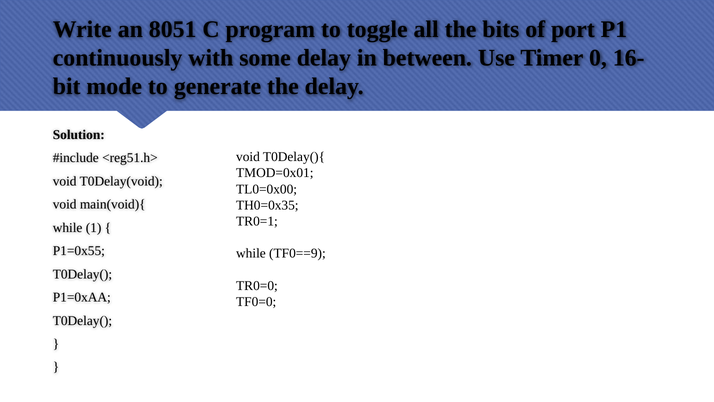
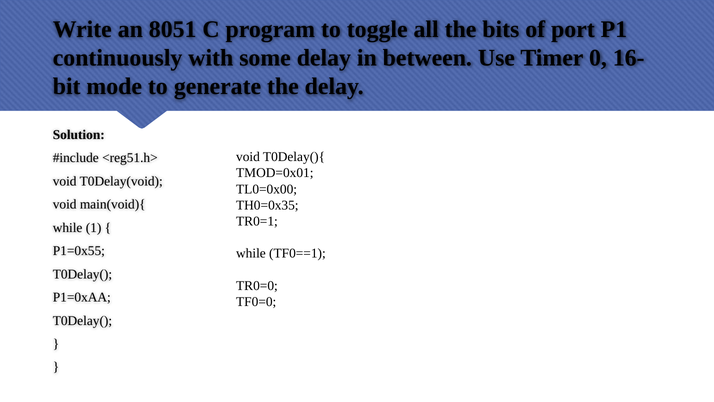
TF0==9: TF0==9 -> TF0==1 (297, 253)
